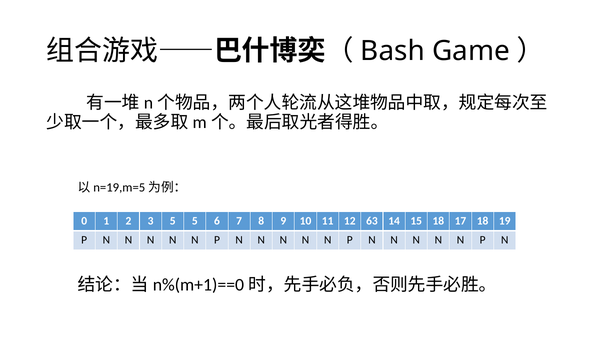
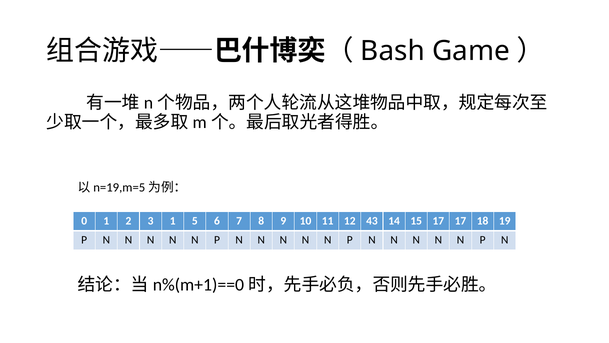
3 5: 5 -> 1 (173, 221)
63: 63 -> 43 (372, 221)
15 18: 18 -> 17 (438, 221)
